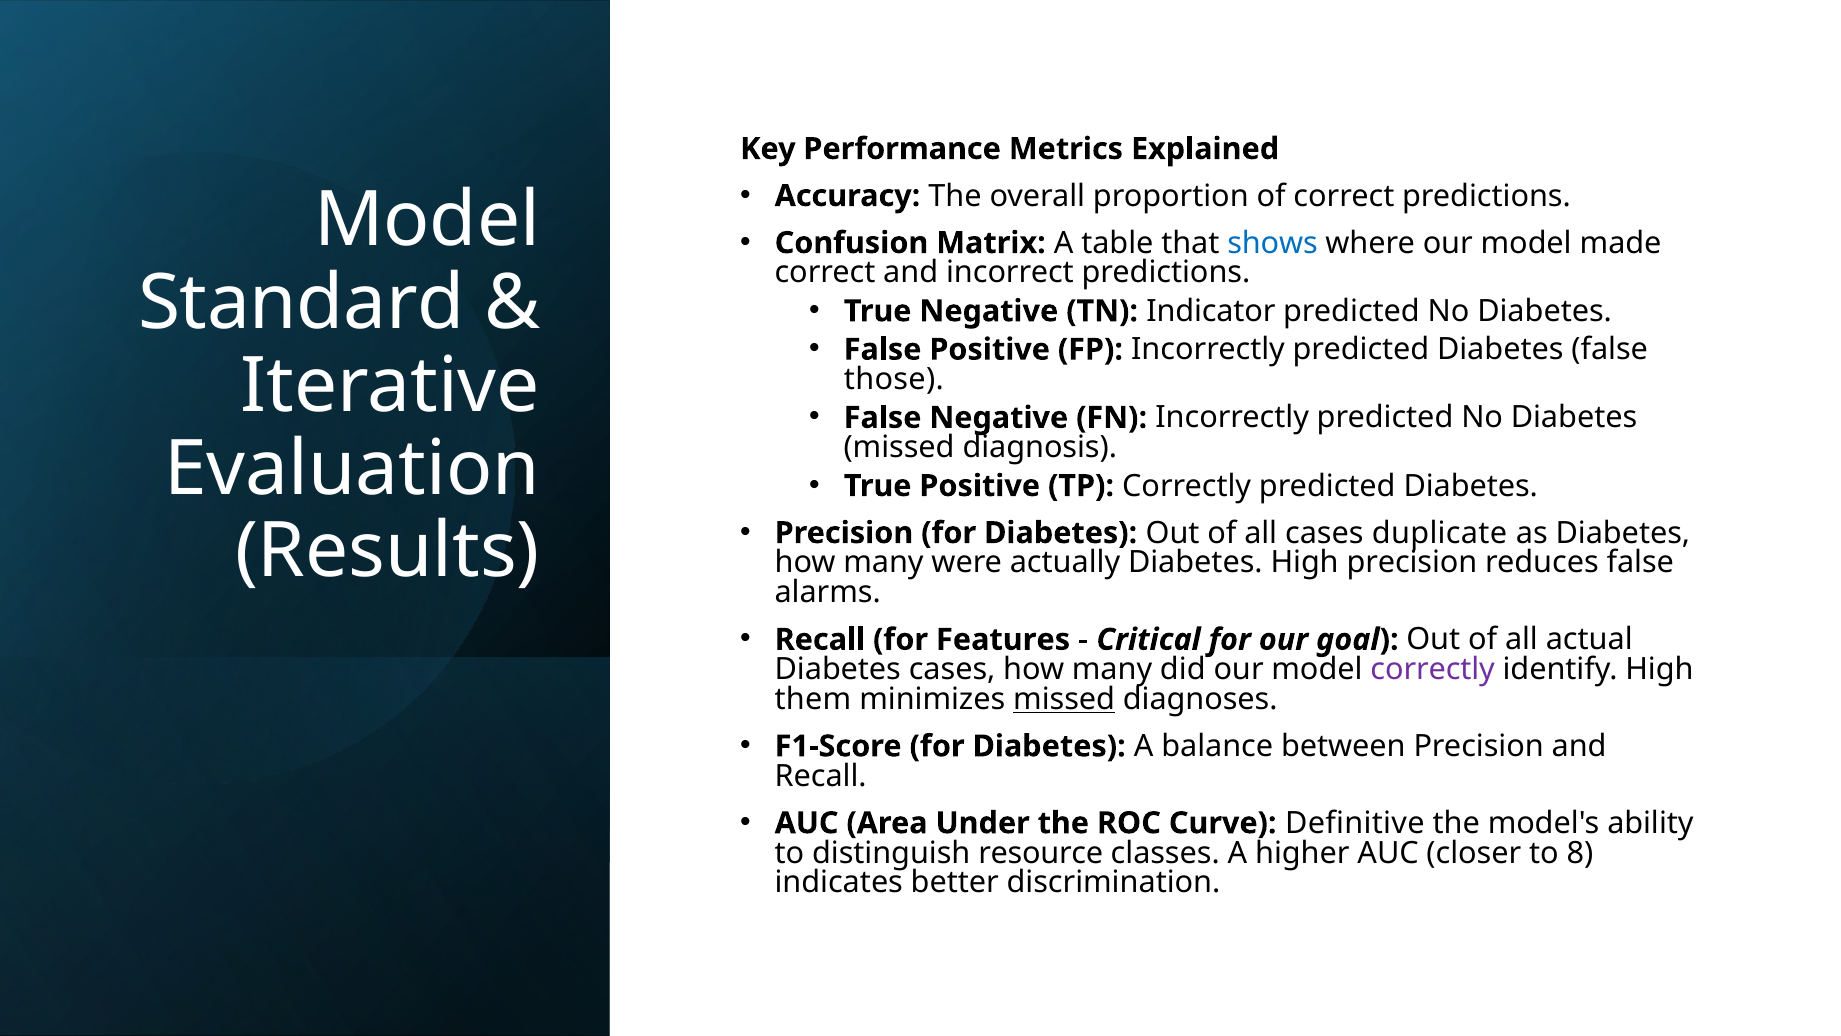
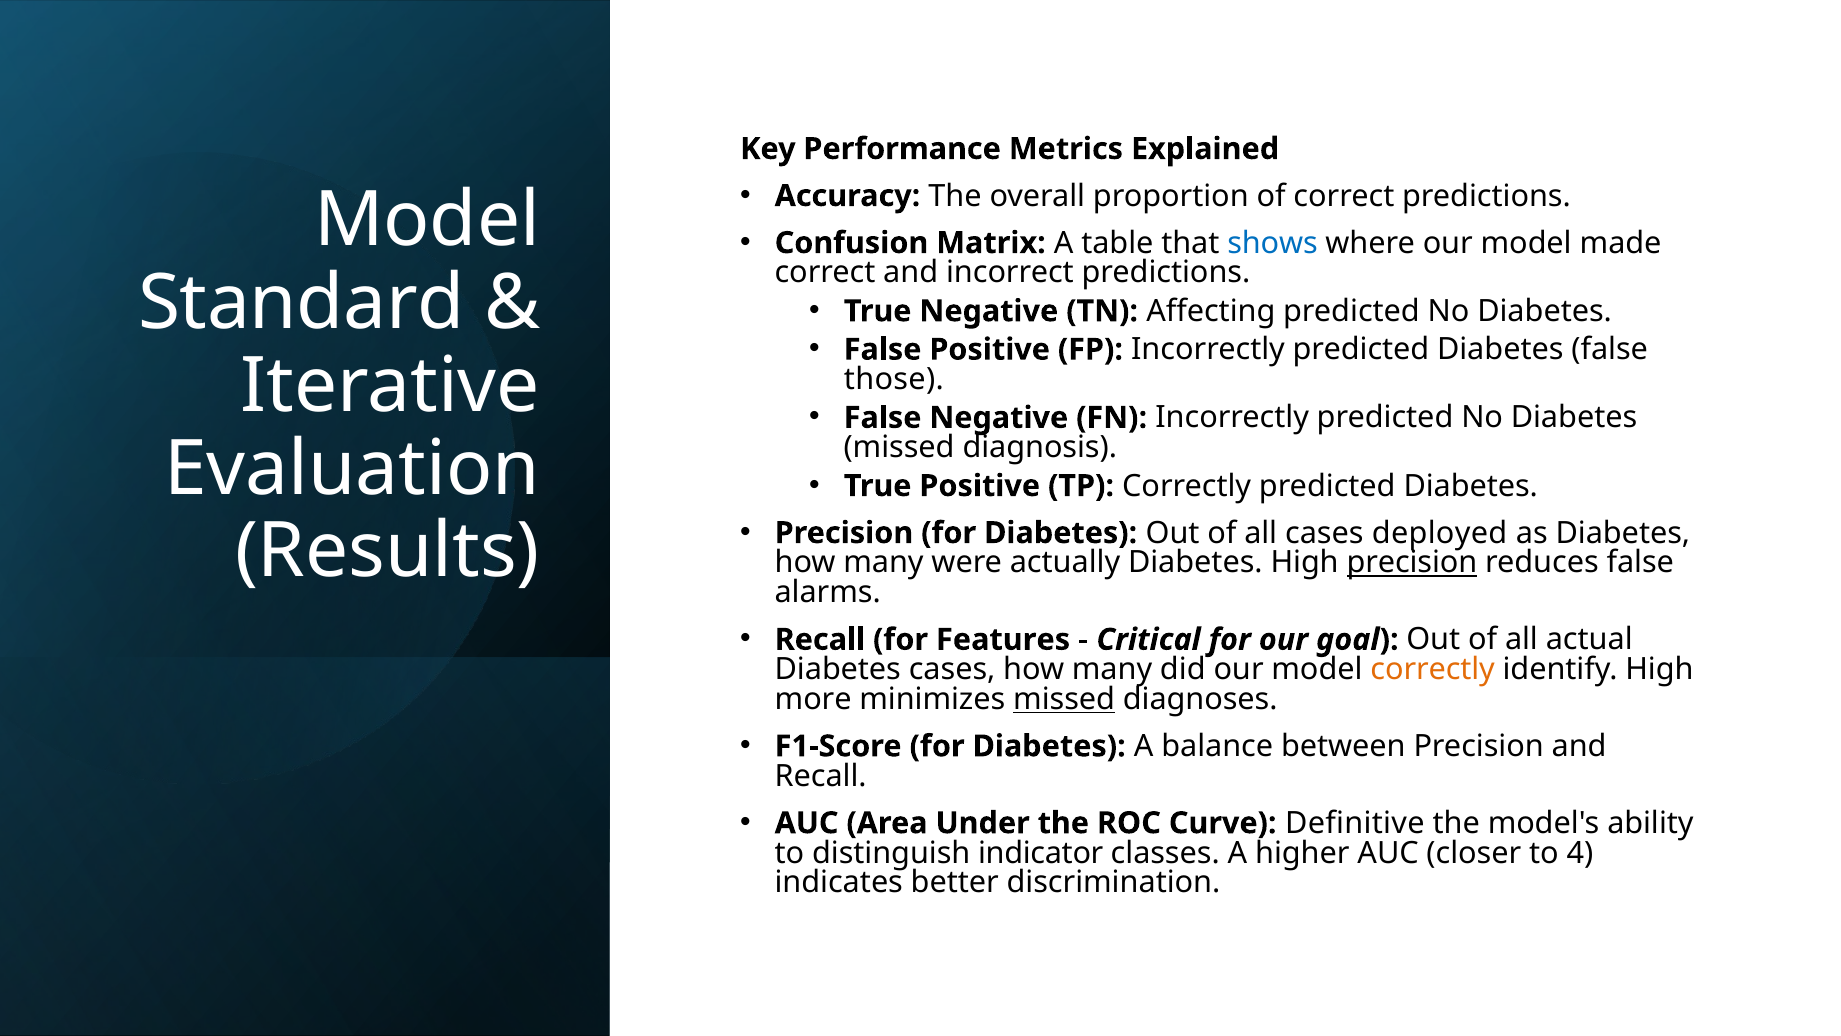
Indicator: Indicator -> Affecting (1211, 311)
duplicate: duplicate -> deployed (1440, 533)
precision underline: none -> present (1412, 563)
correctly colour: purple -> orange (1433, 669)
them: them -> more (813, 699)
resource: resource -> indicator (1041, 853)
8: 8 -> 4 (1580, 853)
